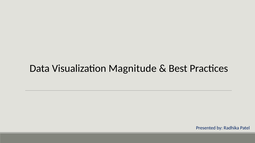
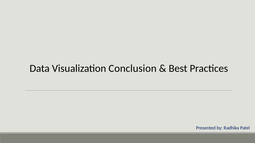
Magnitude: Magnitude -> Conclusion (133, 69)
